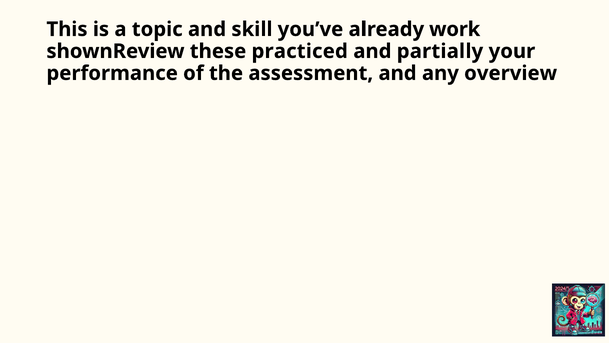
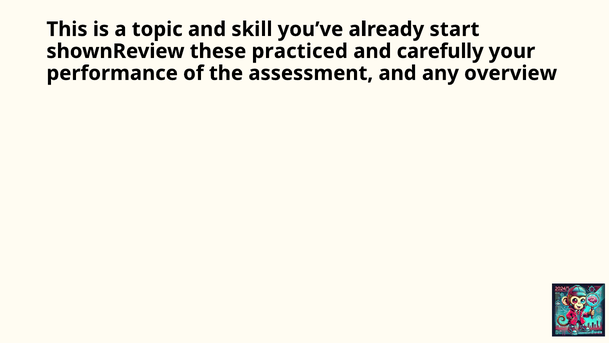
work: work -> start (454, 29)
partially: partially -> carefully (440, 51)
